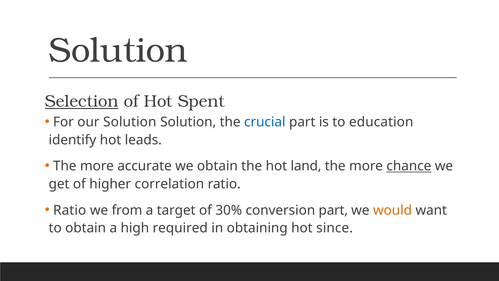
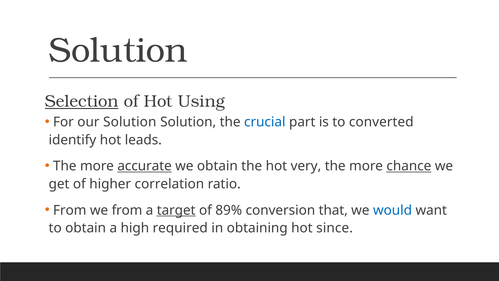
Spent: Spent -> Using (201, 101)
education: education -> converted (381, 122)
accurate underline: none -> present (145, 166)
land: land -> very (306, 166)
Ratio: Ratio -> From (70, 210)
target underline: none -> present (176, 210)
30%: 30% -> 89% (229, 210)
conversion part: part -> that (333, 210)
would colour: orange -> blue (393, 210)
